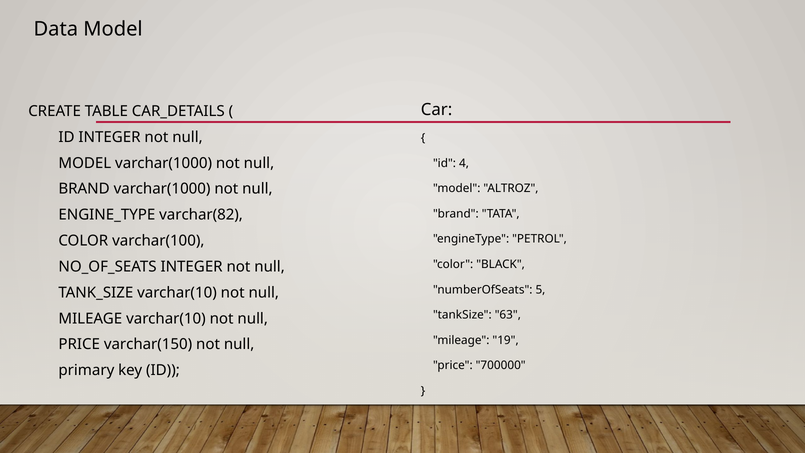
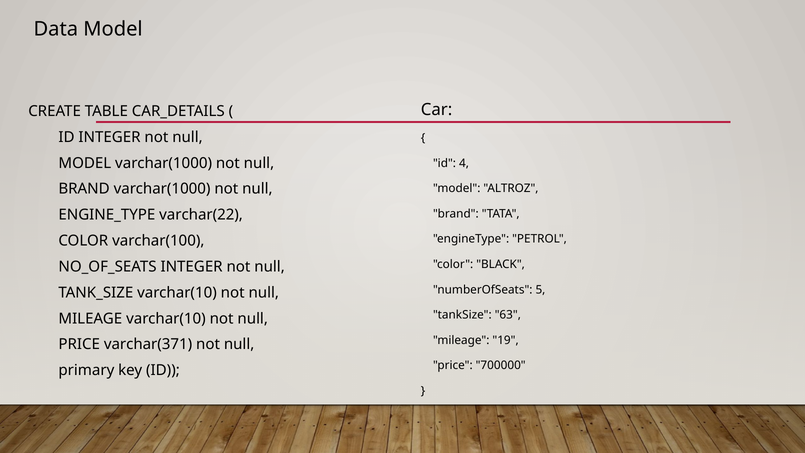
varchar(82: varchar(82 -> varchar(22 (201, 215)
varchar(150: varchar(150 -> varchar(371 (148, 344)
